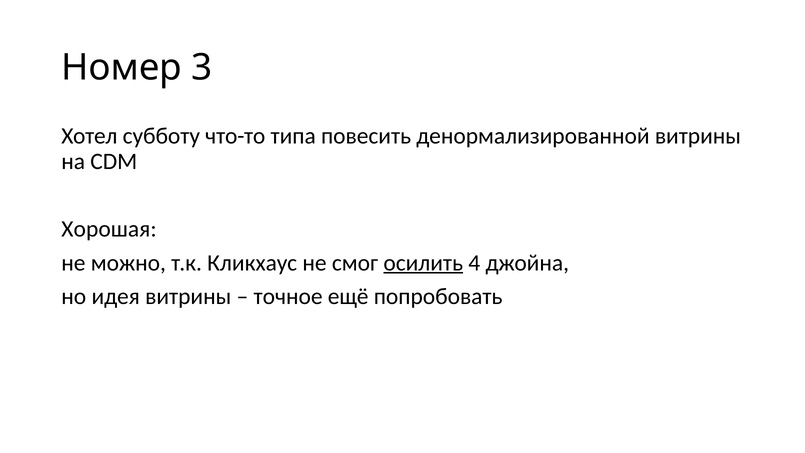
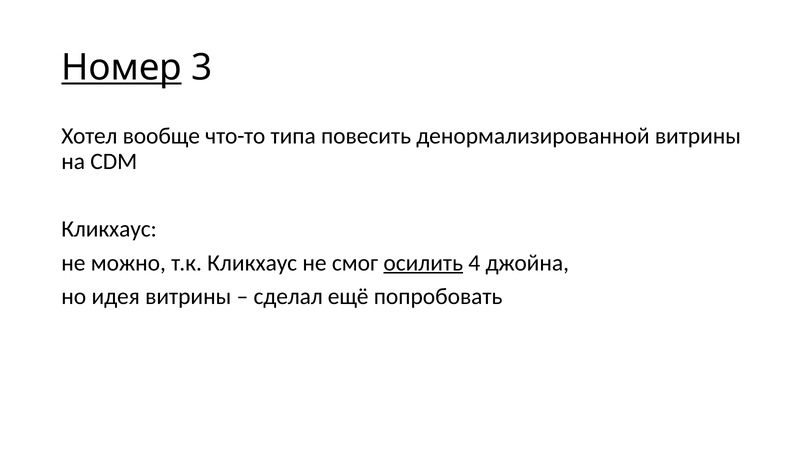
Номер underline: none -> present (122, 68)
субботу: субботу -> вообще (161, 136)
Хорошая: Хорошая -> Кликхаус (109, 229)
точное: точное -> сделал (288, 296)
